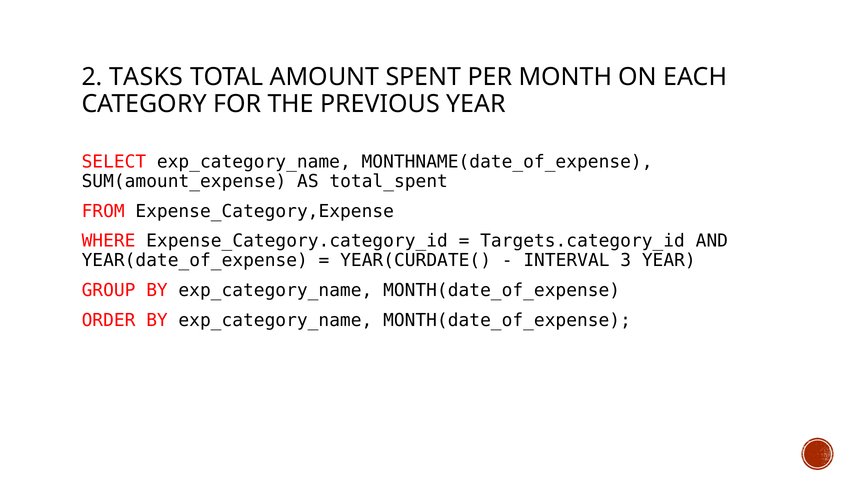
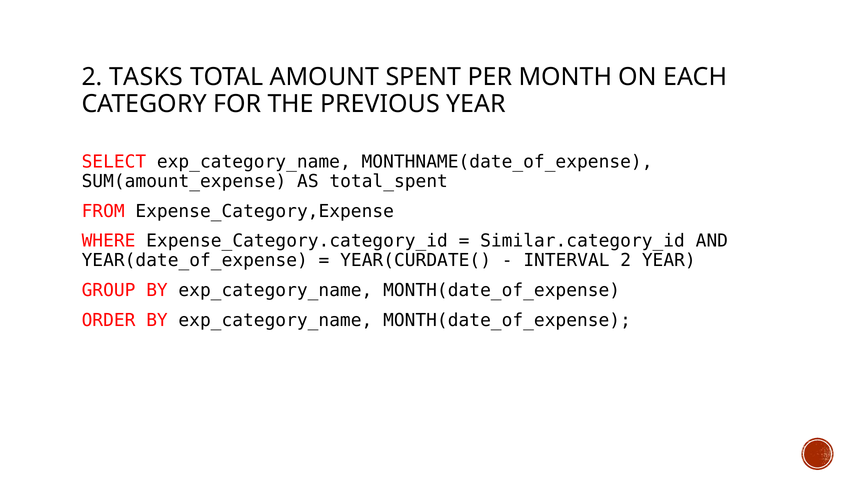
Targets.category_id: Targets.category_id -> Similar.category_id (583, 241)
INTERVAL 3: 3 -> 2 (626, 260)
